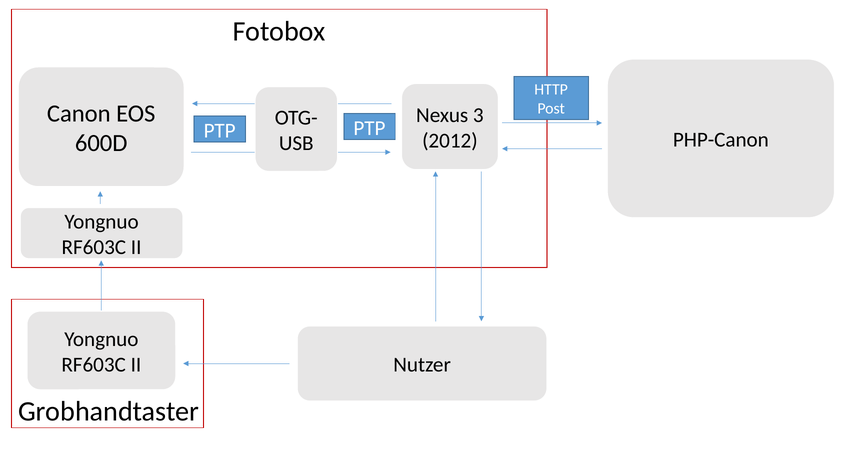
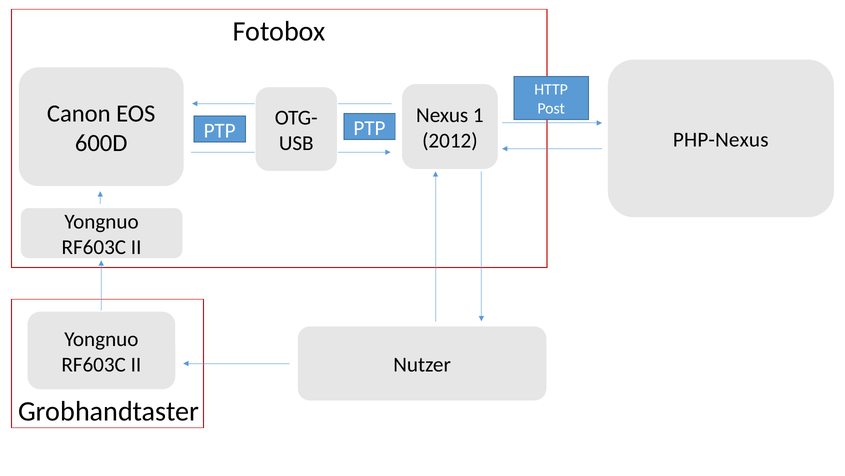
3: 3 -> 1 (478, 115)
PHP-Canon: PHP-Canon -> PHP-Nexus (721, 140)
